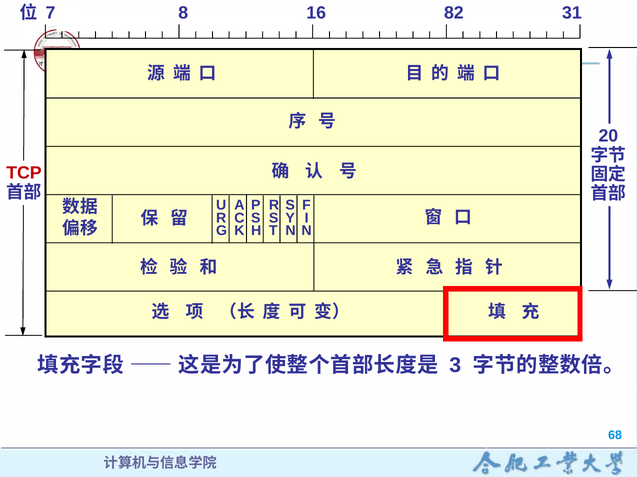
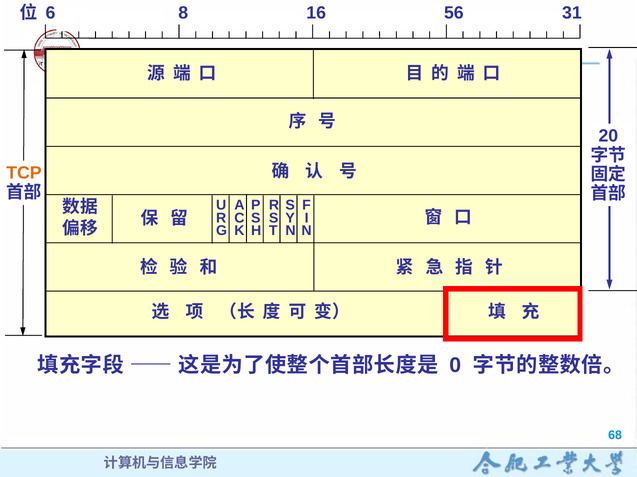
7: 7 -> 6 (51, 13)
82: 82 -> 56 (454, 13)
TCP colour: red -> orange (24, 173)
3: 3 -> 0 (455, 366)
